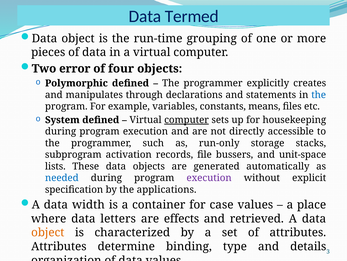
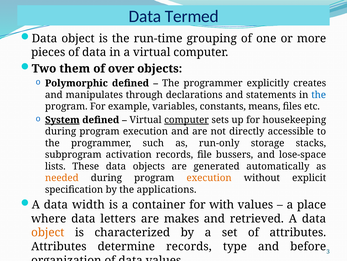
error: error -> them (75, 68)
four: four -> over (121, 68)
System underline: none -> present (62, 120)
unit-space: unit-space -> lose-space (303, 154)
needed colour: blue -> orange (62, 177)
execution colour: purple -> orange (209, 177)
case: case -> with (222, 204)
effects: effects -> makes (182, 218)
determine binding: binding -> records (189, 246)
details: details -> before (308, 246)
